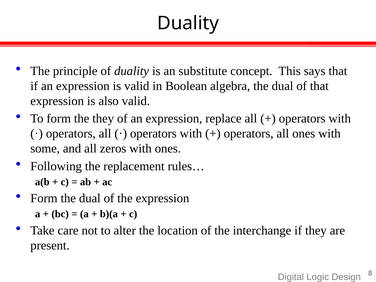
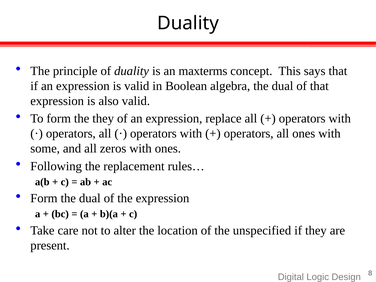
substitute: substitute -> maxterms (203, 71)
interchange: interchange -> unspecified (262, 230)
